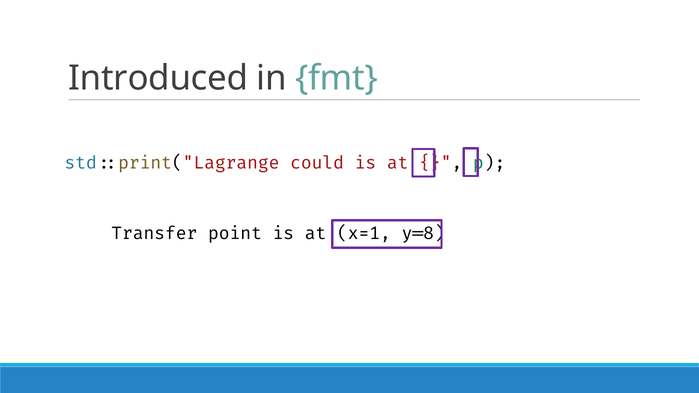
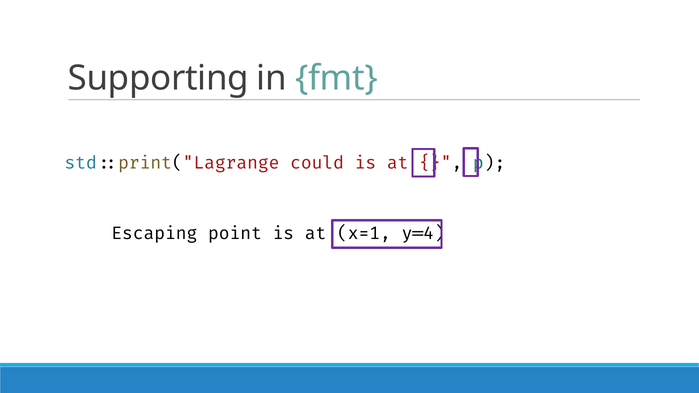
Introduced: Introduced -> Supporting (158, 78)
Transfer: Transfer -> Escaping (154, 233)
y=8: y=8 -> y=4 (423, 233)
